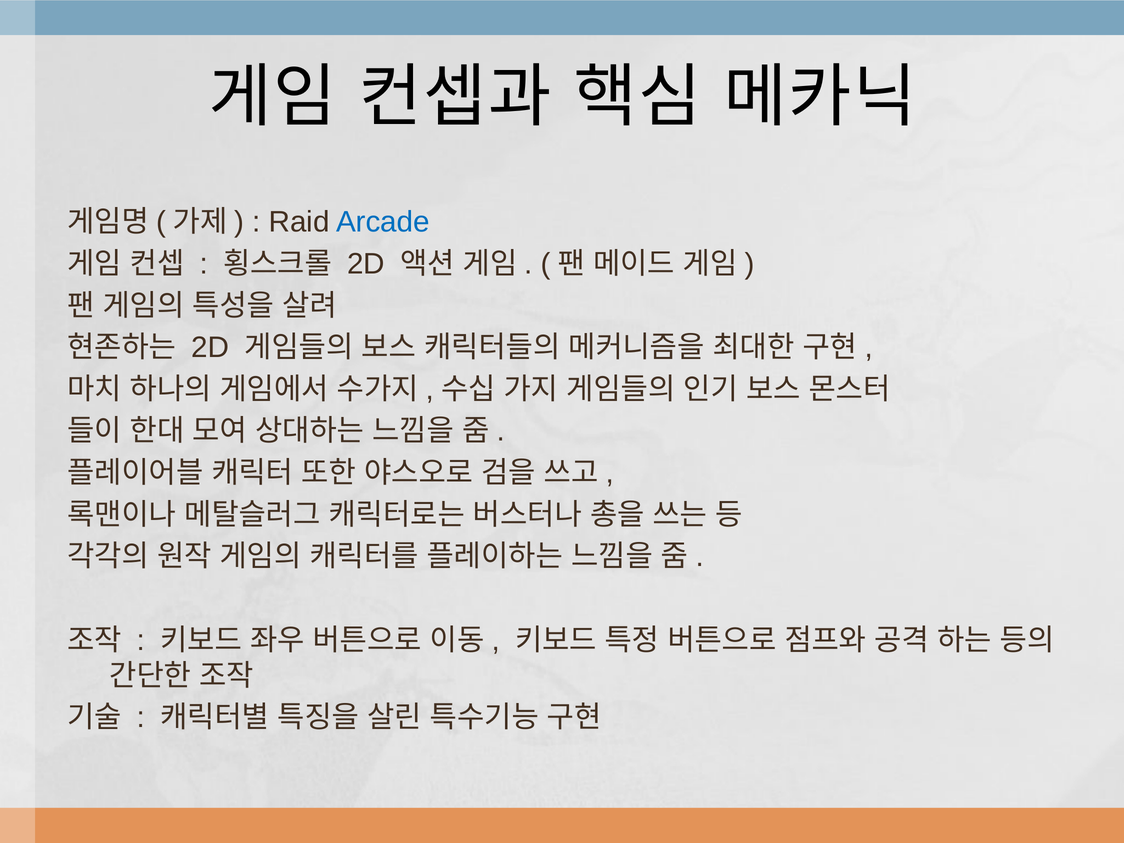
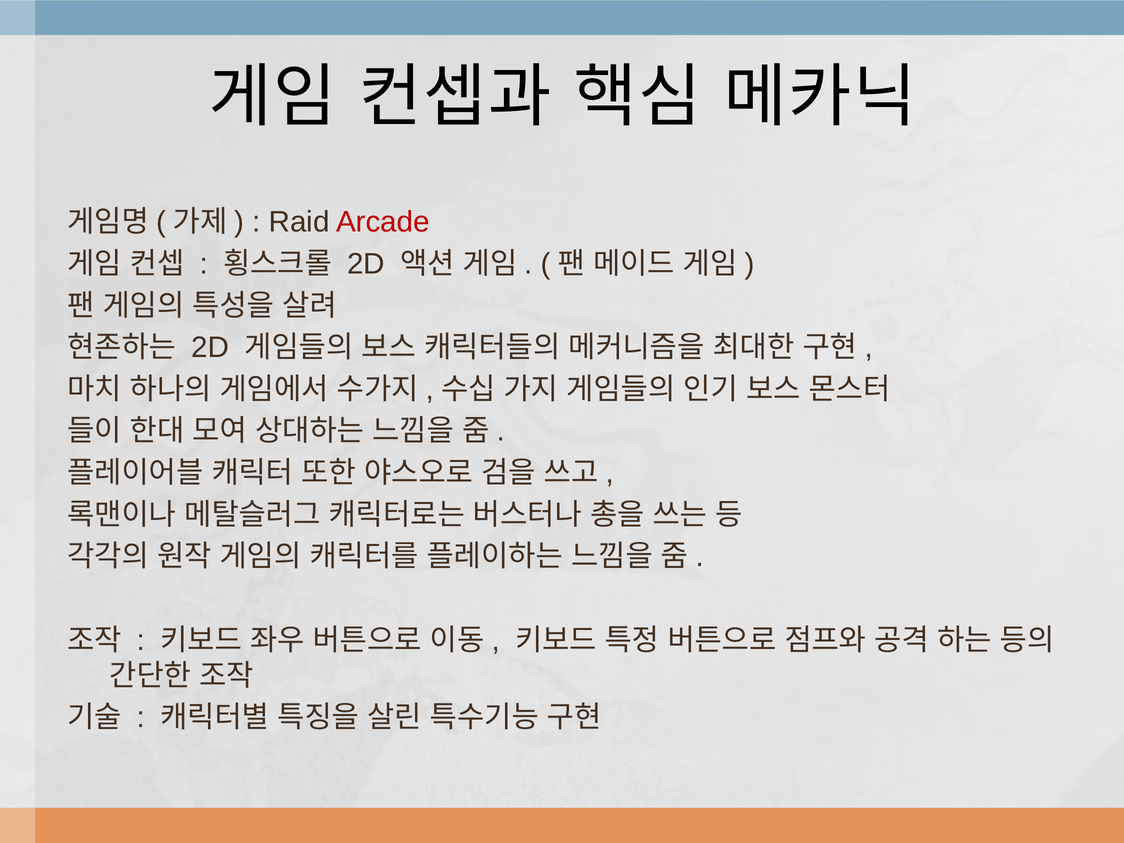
Arcade colour: blue -> red (383, 222)
